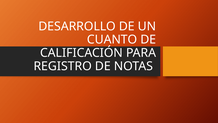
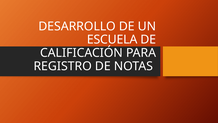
CUANTO: CUANTO -> ESCUELA (112, 39)
